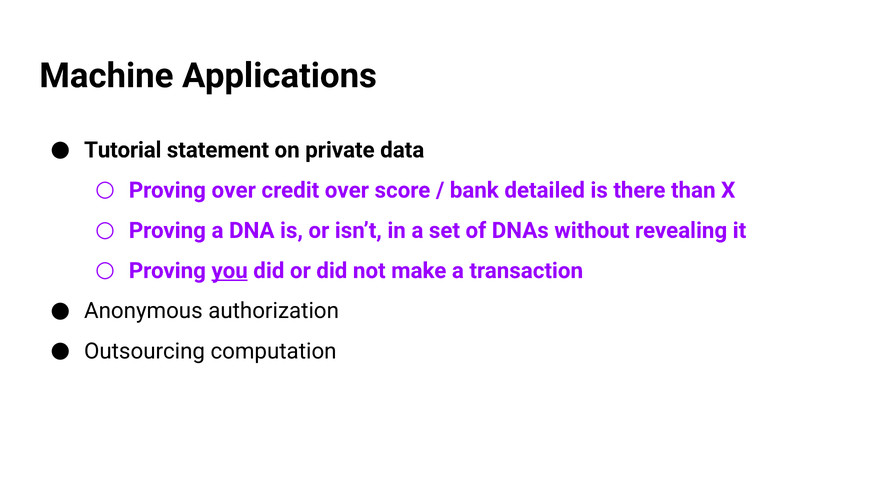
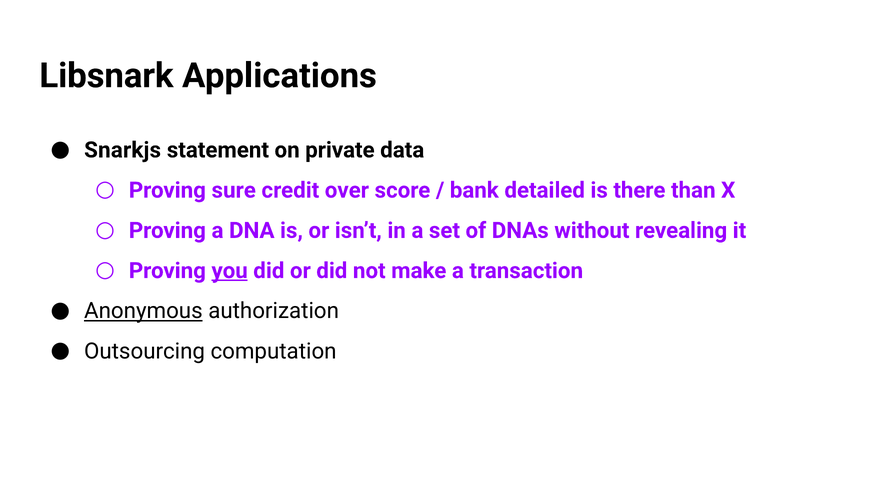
Machine: Machine -> Libsnark (106, 76)
Tutorial: Tutorial -> Snarkjs (123, 150)
Proving over: over -> sure (234, 190)
Anonymous underline: none -> present (143, 311)
